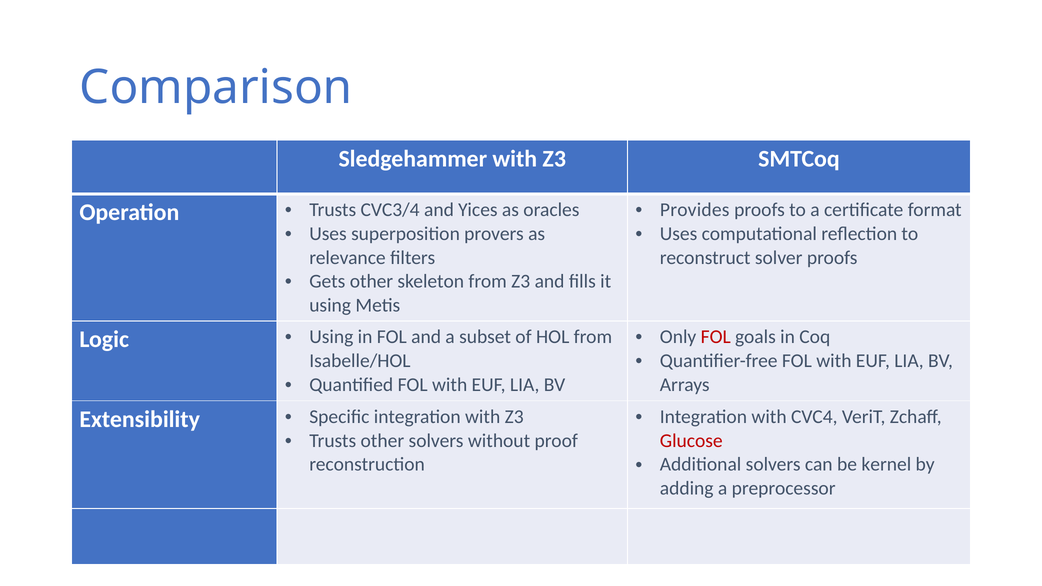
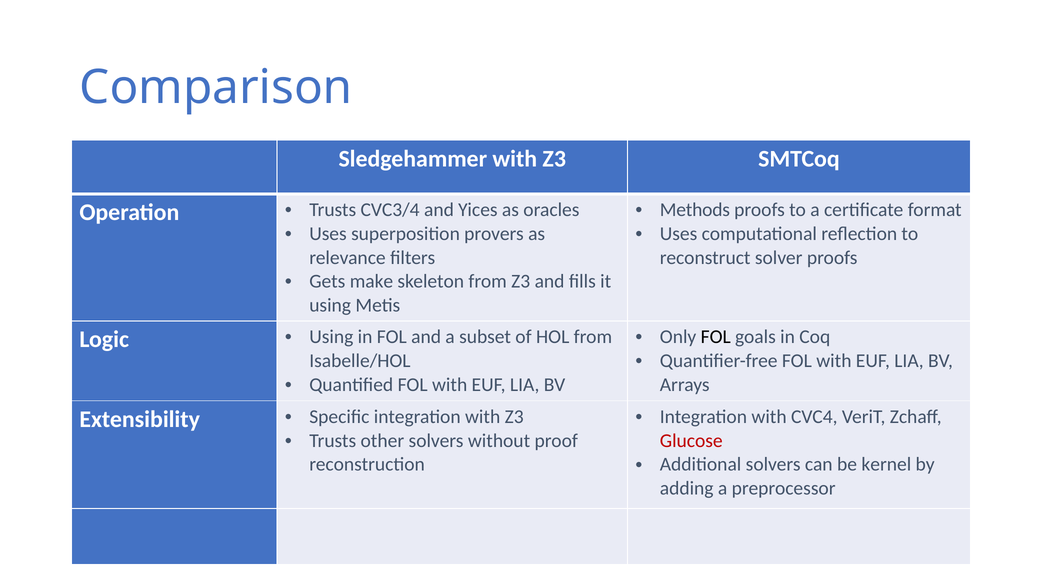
Provides: Provides -> Methods (695, 210)
Gets other: other -> make (371, 282)
FOL colour: red -> black (716, 337)
